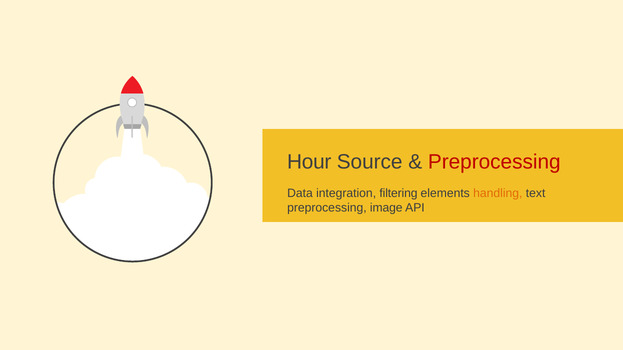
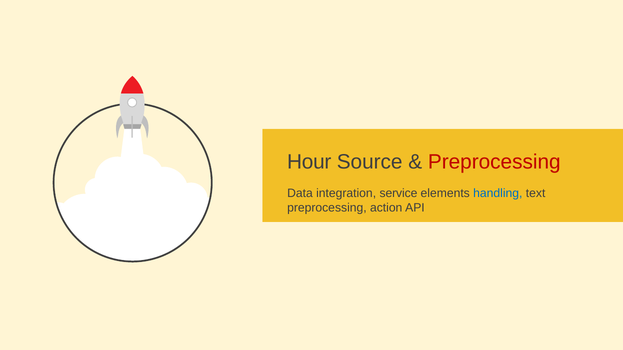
filtering: filtering -> service (398, 193)
handling colour: orange -> blue (498, 193)
image: image -> action (386, 208)
